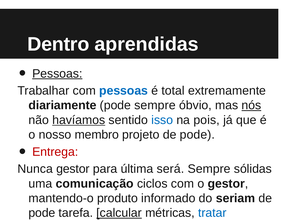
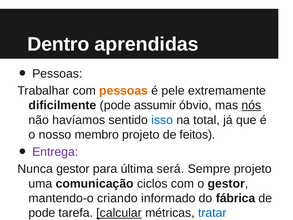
Pessoas underline: present -> none (57, 74)
pessoas colour: blue -> orange (124, 91)
total: total -> pele (173, 91)
diariamente: diariamente -> dificilmente (62, 105)
pode sempre: sempre -> assumir (155, 105)
havíamos underline: present -> none (79, 120)
pois: pois -> total (207, 120)
projeto de pode: pode -> feitos (197, 135)
Entrega colour: red -> purple (55, 152)
Sempre sólidas: sólidas -> projeto (253, 169)
produto: produto -> criando (117, 198)
seriam: seriam -> fábrica (236, 198)
